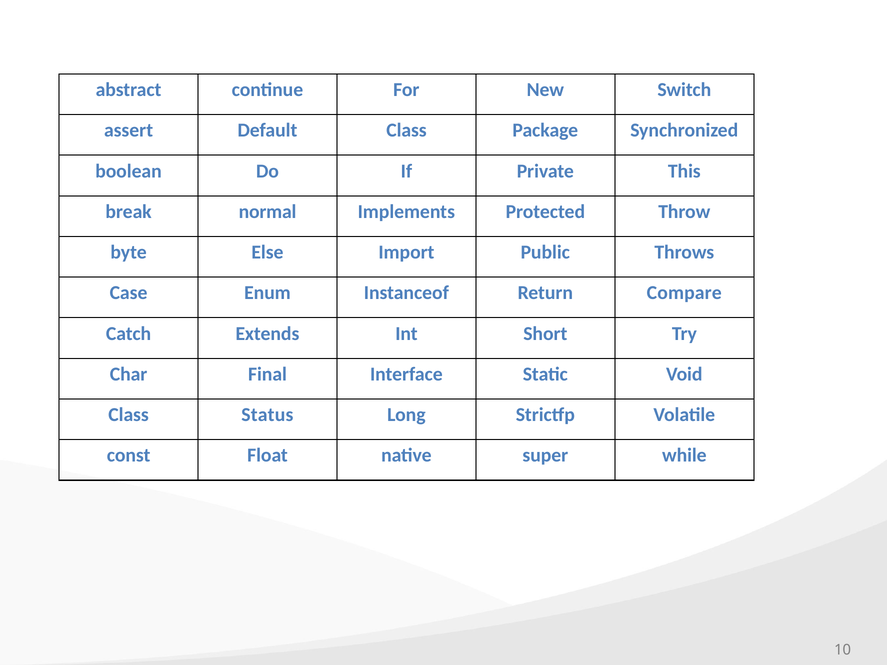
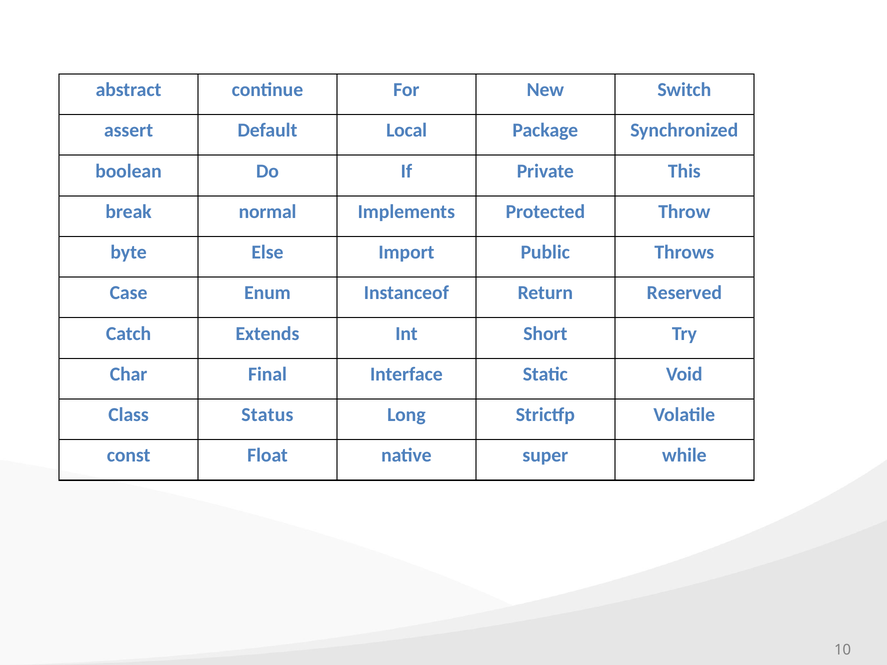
Default Class: Class -> Local (407, 130)
Compare: Compare -> Reserved (684, 293)
